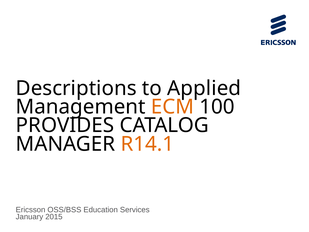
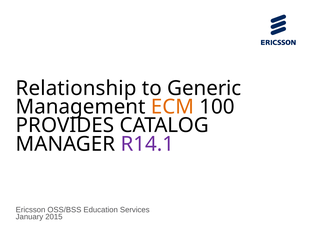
Descriptions: Descriptions -> Relationship (76, 88)
Applied: Applied -> Generic (204, 88)
R14.1 colour: orange -> purple (147, 144)
